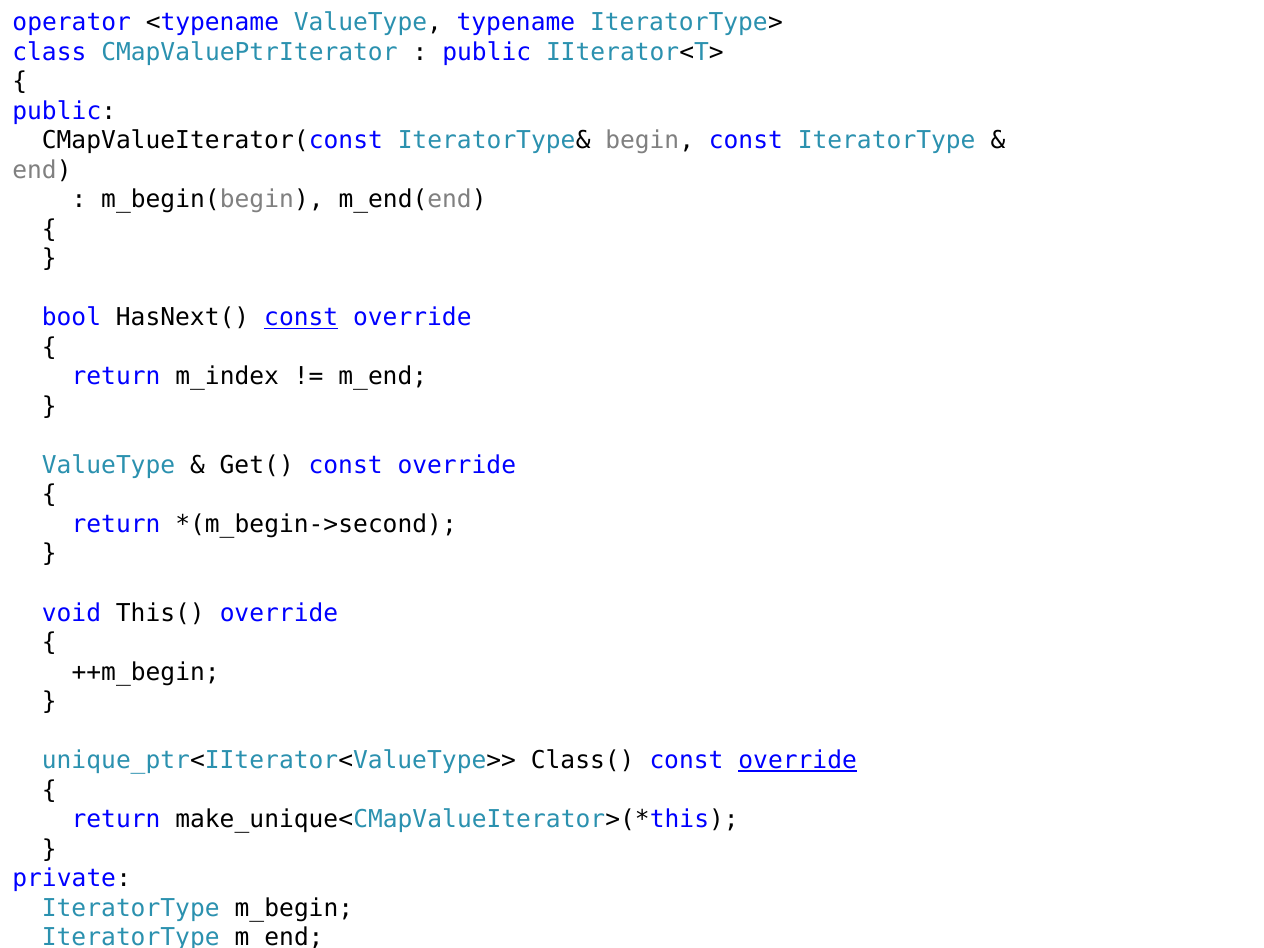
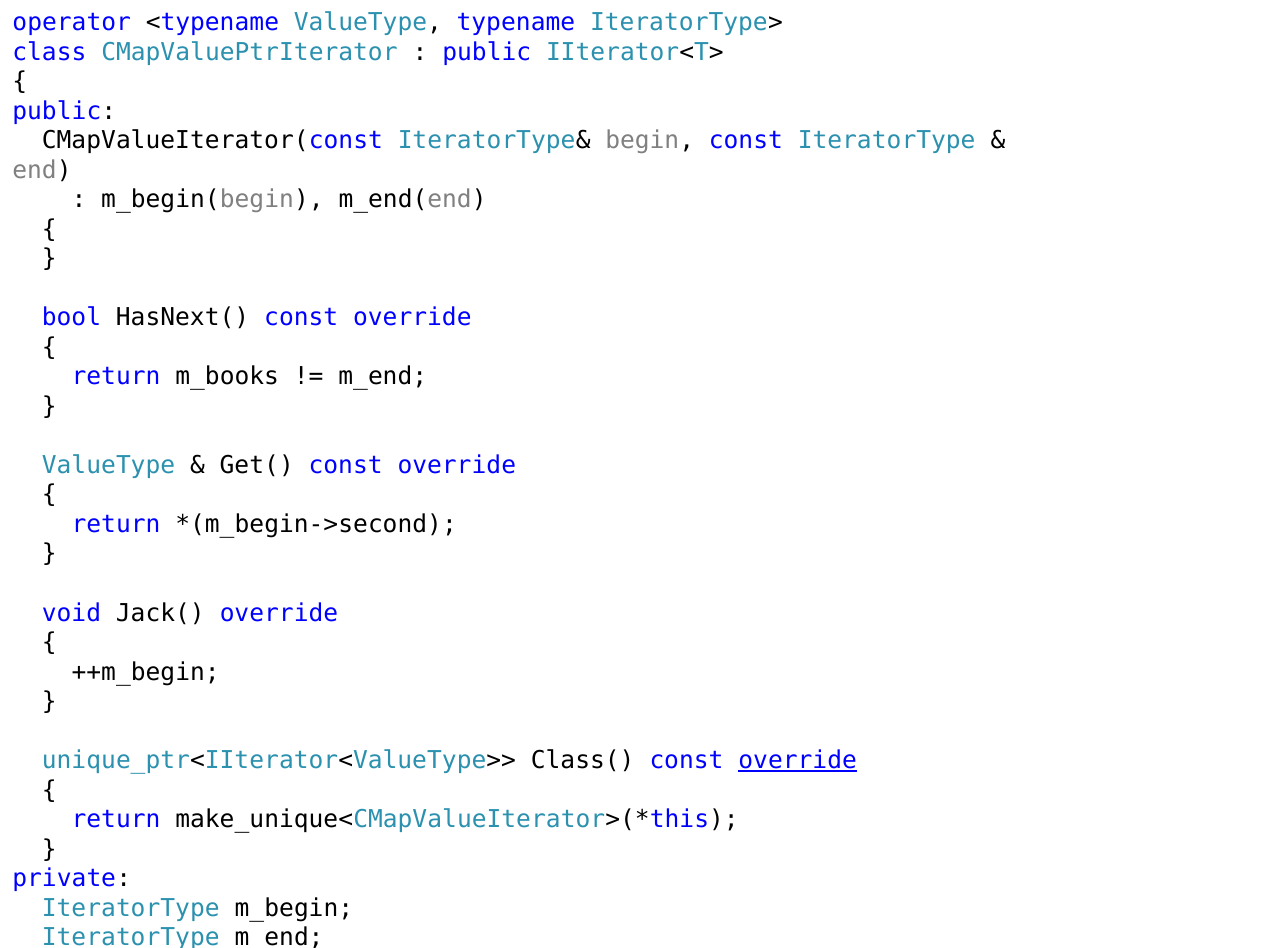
const underline: present -> none (301, 318)
m_index: m_index -> m_books (227, 377)
This(: This( -> Jack( (160, 613)
